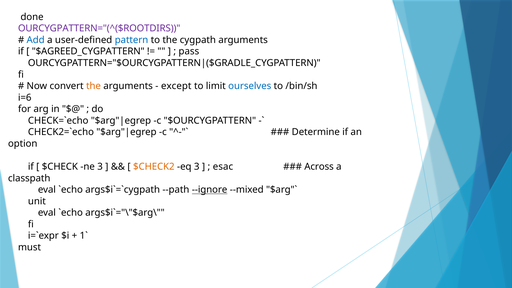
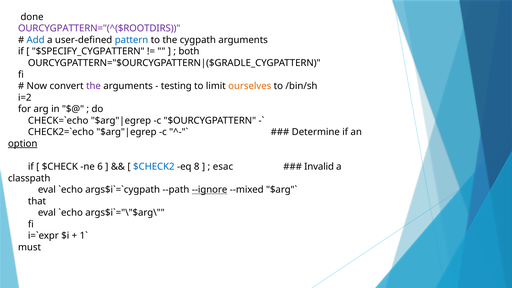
$AGREED_CYGPATTERN: $AGREED_CYGPATTERN -> $SPECIFY_CYGPATTERN (88, 51)
pass: pass -> both (189, 51)
the colour: orange -> purple (94, 86)
except: except -> testing (176, 86)
ourselves colour: blue -> orange (250, 86)
i=6: i=6 -> i=2 (25, 98)
option underline: none -> present (23, 144)
ne 3: 3 -> 6 (100, 167)
$CHECK2 colour: orange -> blue (154, 167)
eq 3: 3 -> 8 (197, 167)
Across: Across -> Invalid (319, 167)
unit: unit -> that (37, 201)
